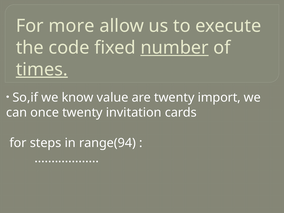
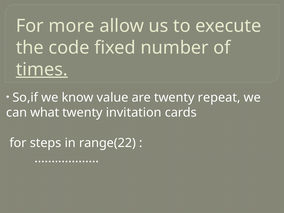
number underline: present -> none (175, 48)
import: import -> repeat (219, 97)
once: once -> what (45, 113)
range(94: range(94 -> range(22 (107, 143)
